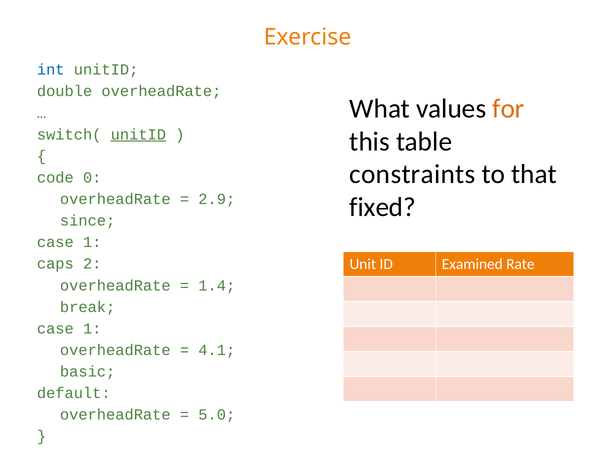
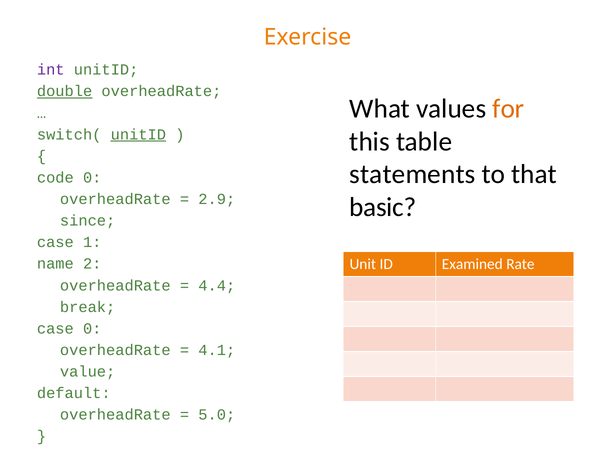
int colour: blue -> purple (51, 70)
double underline: none -> present (65, 91)
constraints: constraints -> statements (412, 174)
fixed: fixed -> basic (383, 207)
caps: caps -> name (55, 263)
1.4: 1.4 -> 4.4 (217, 285)
1: 1 -> 0 (92, 328)
basic: basic -> value (88, 371)
